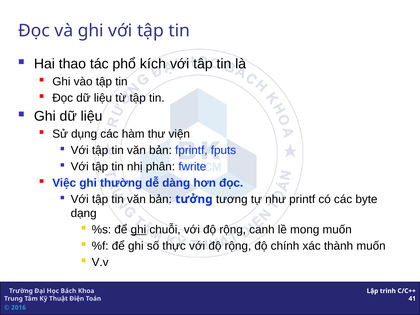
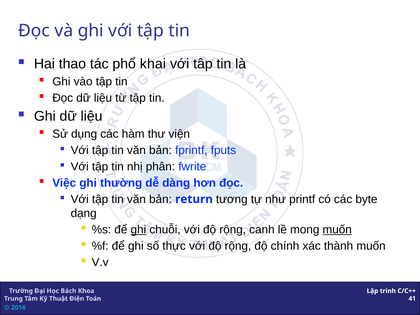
kích: kích -> khai (153, 64)
tưởng: tưởng -> return (194, 199)
muốn underline: none -> present (337, 230)
